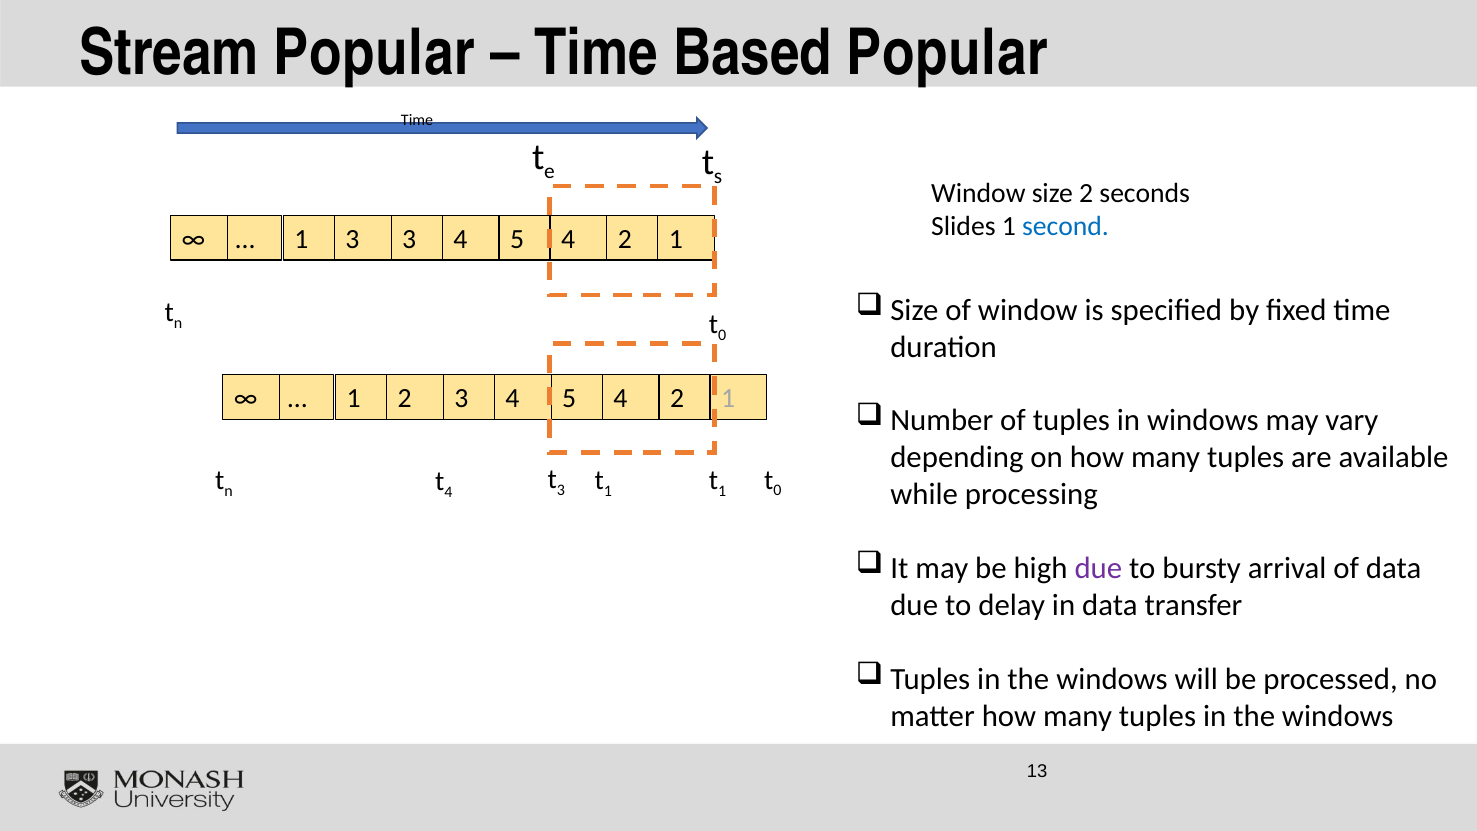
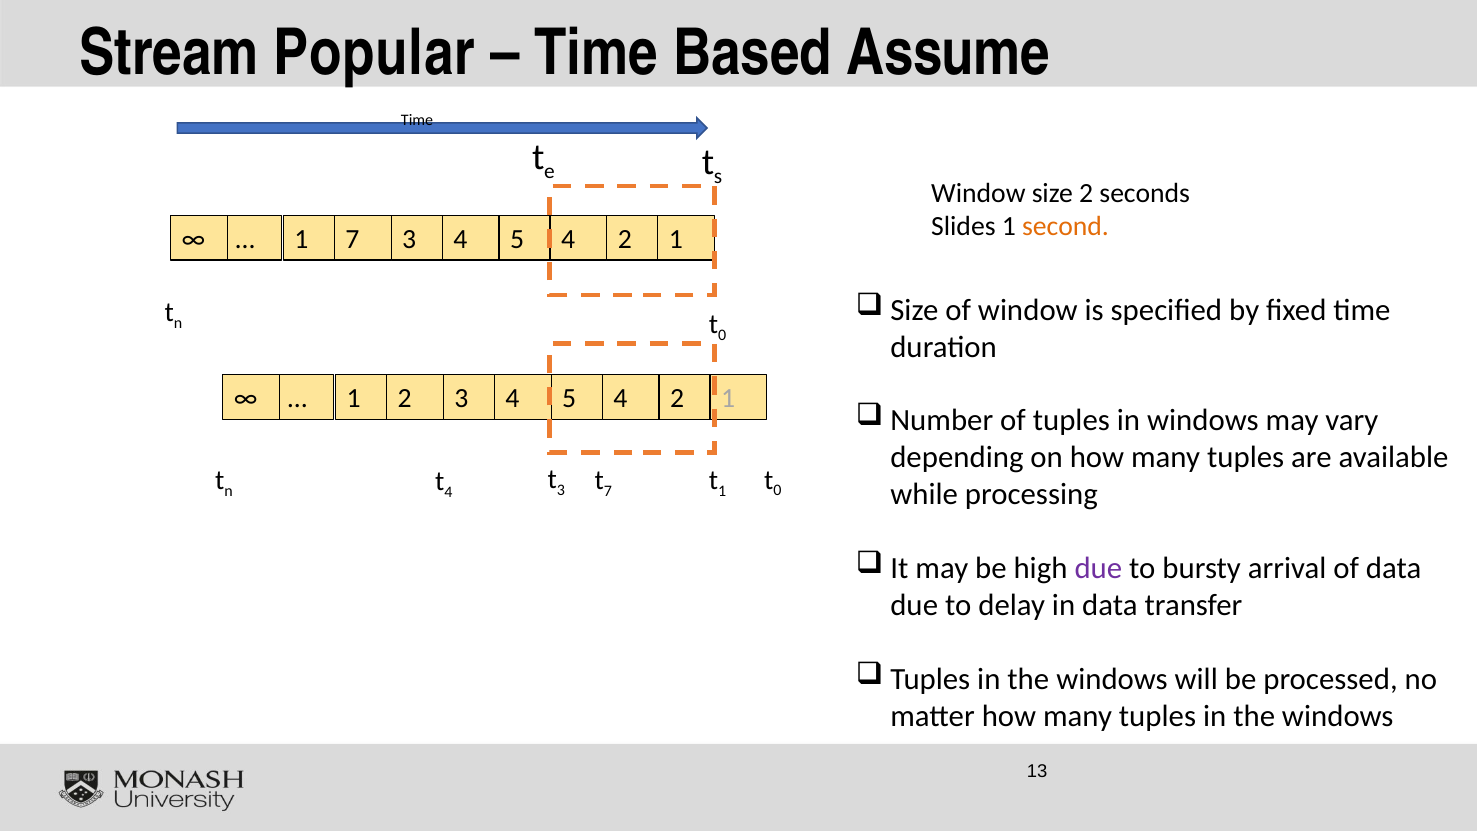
Based Popular: Popular -> Assume (948, 53)
second colour: blue -> orange (1065, 227)
1 3: 3 -> 7 (352, 239)
1: 1 -> 7 (608, 491)
